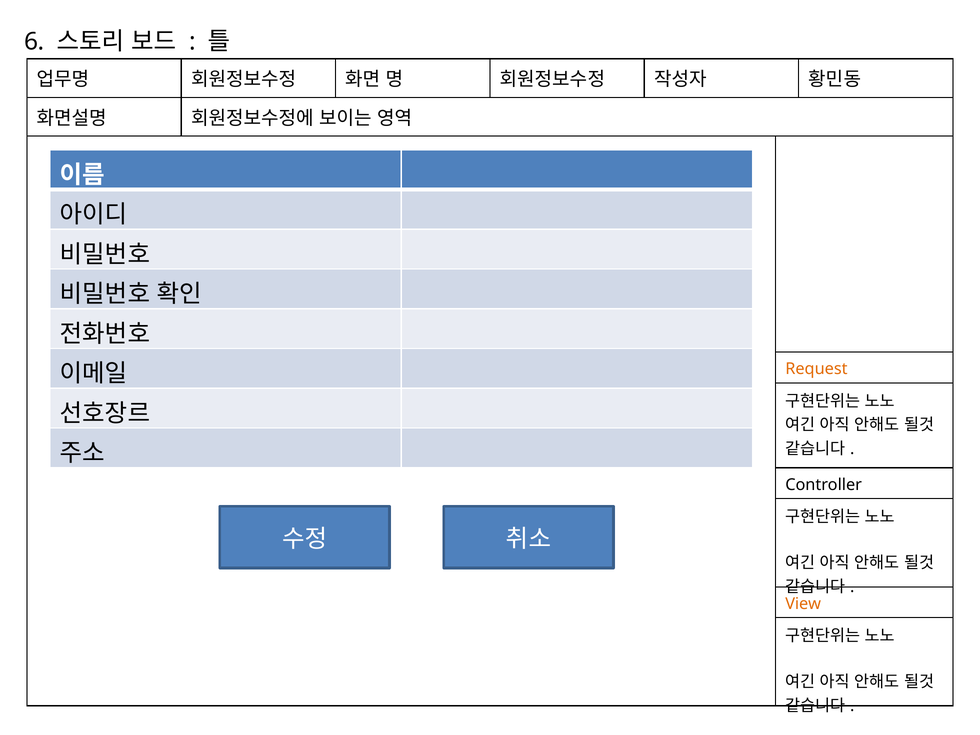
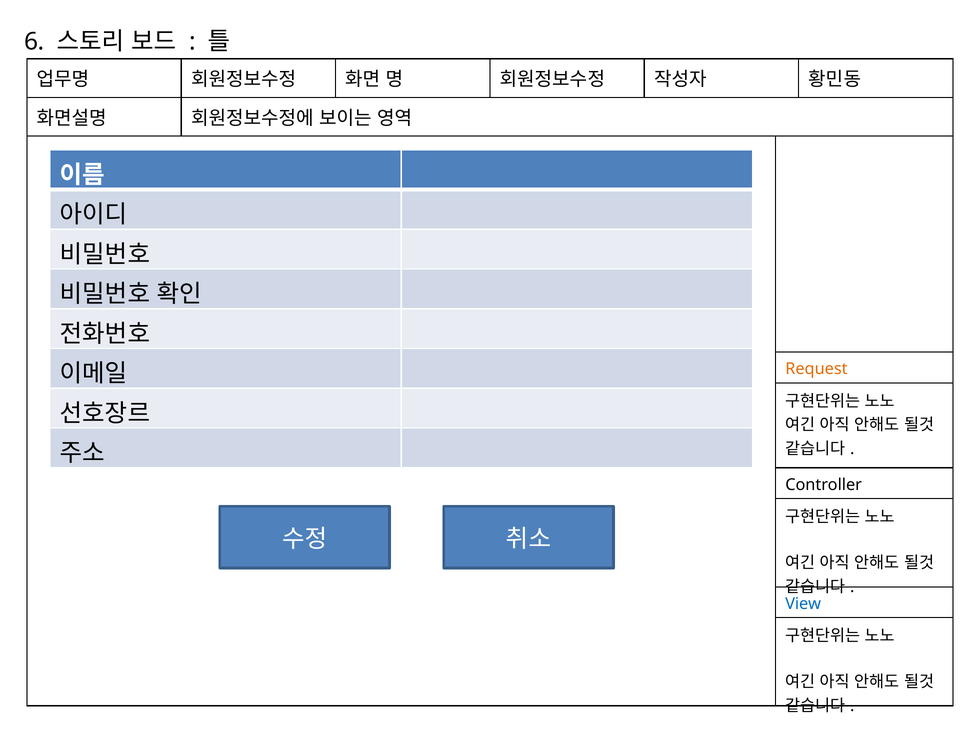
View colour: orange -> blue (803, 604)
